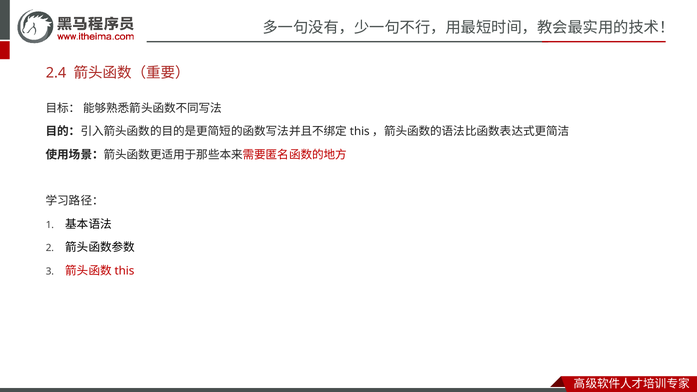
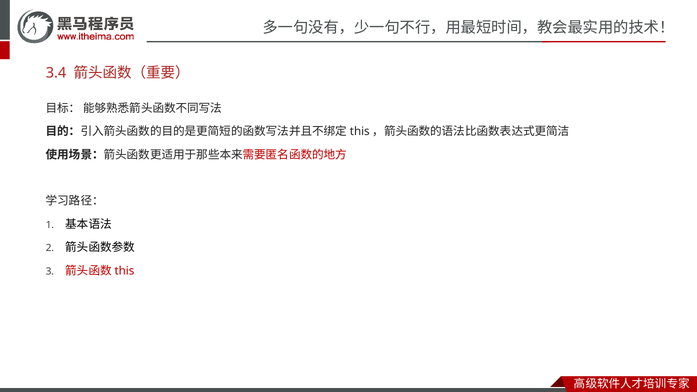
2.4: 2.4 -> 3.4 (56, 73)
